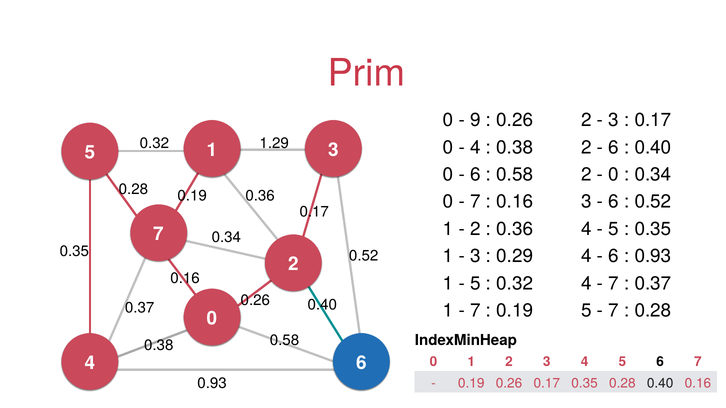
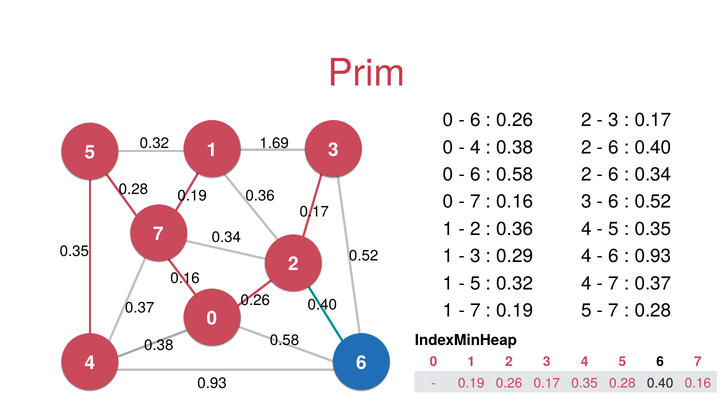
9: 9 -> 6 (475, 120)
1.29: 1.29 -> 1.69 (274, 143)
0: 0 -> 6 (614, 175)
